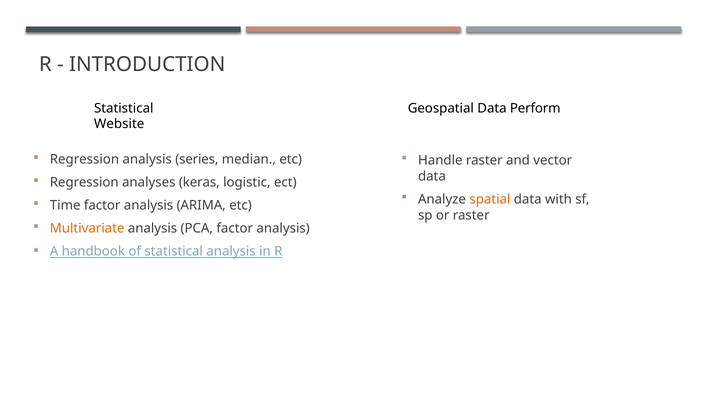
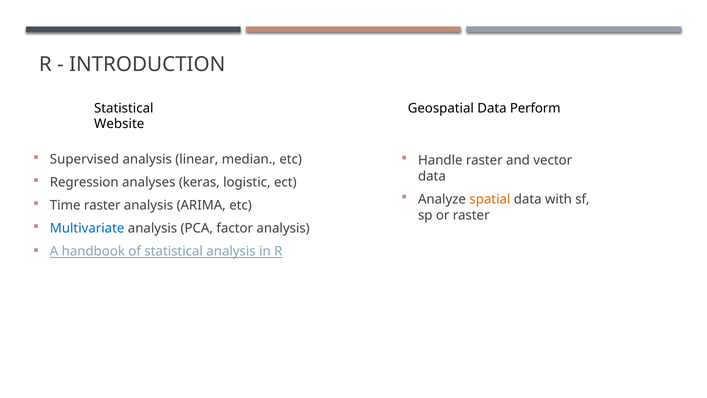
Regression: Regression -> Supervised (84, 159)
series: series -> linear (197, 159)
Time factor: factor -> raster (102, 205)
Multivariate colour: orange -> blue (87, 228)
